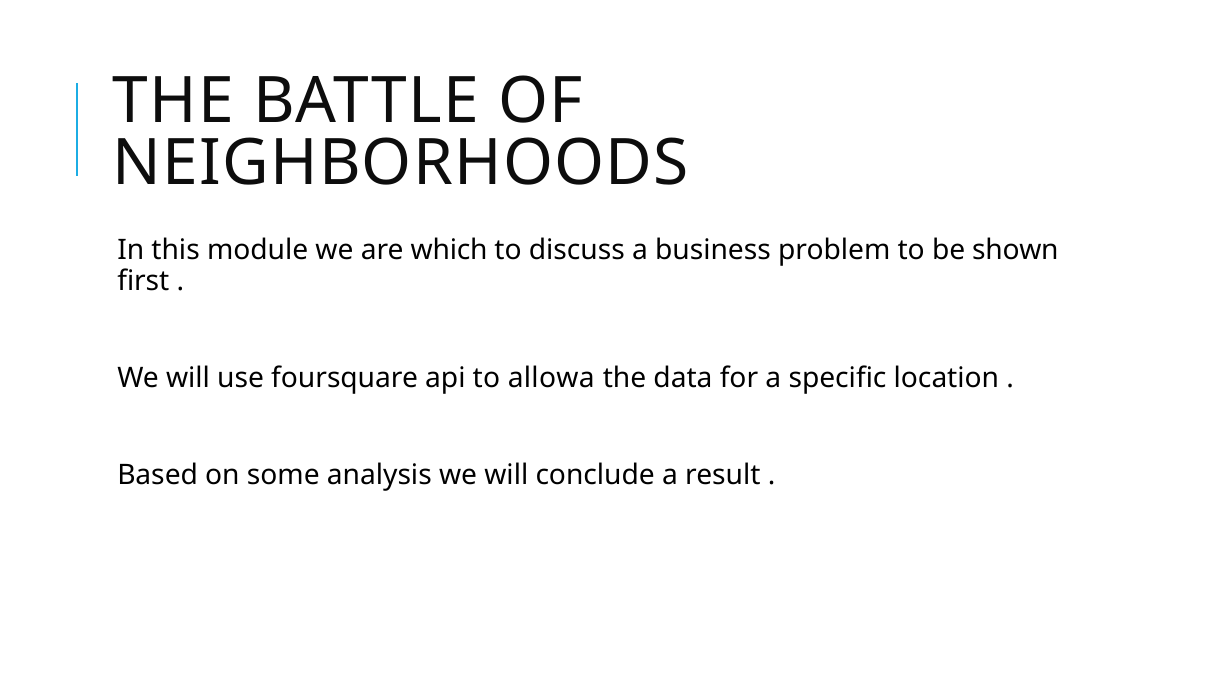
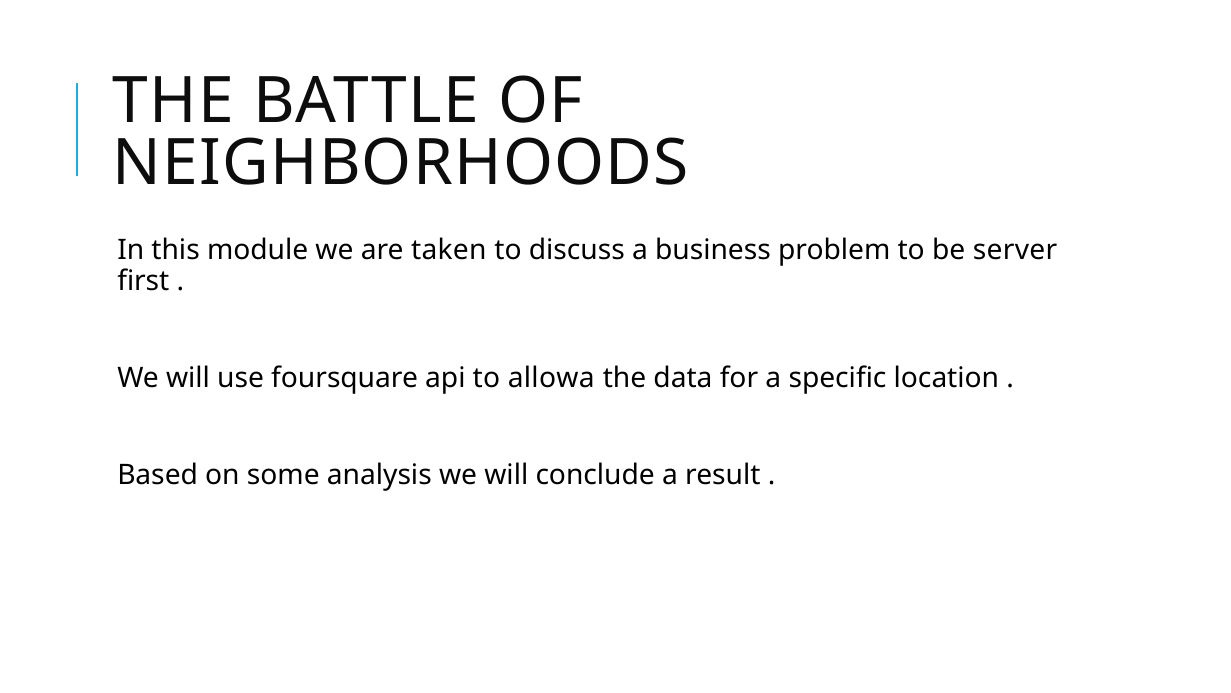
which: which -> taken (449, 250)
shown: shown -> server (1015, 250)
